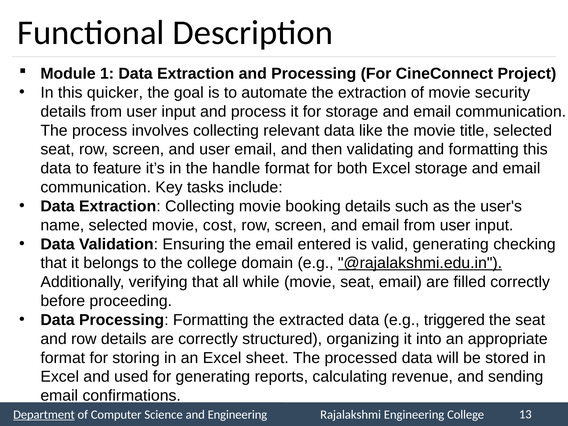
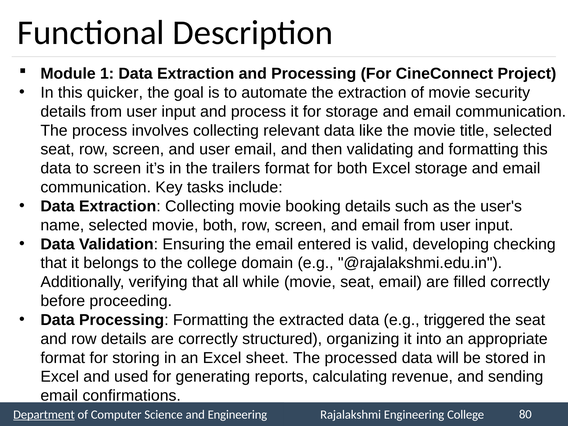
to feature: feature -> screen (117, 168)
handle: handle -> trailers (236, 168)
movie cost: cost -> both (220, 225)
valid generating: generating -> developing (451, 244)
@rajalakshmi.edu.in underline: present -> none (420, 263)
13: 13 -> 80 (525, 414)
